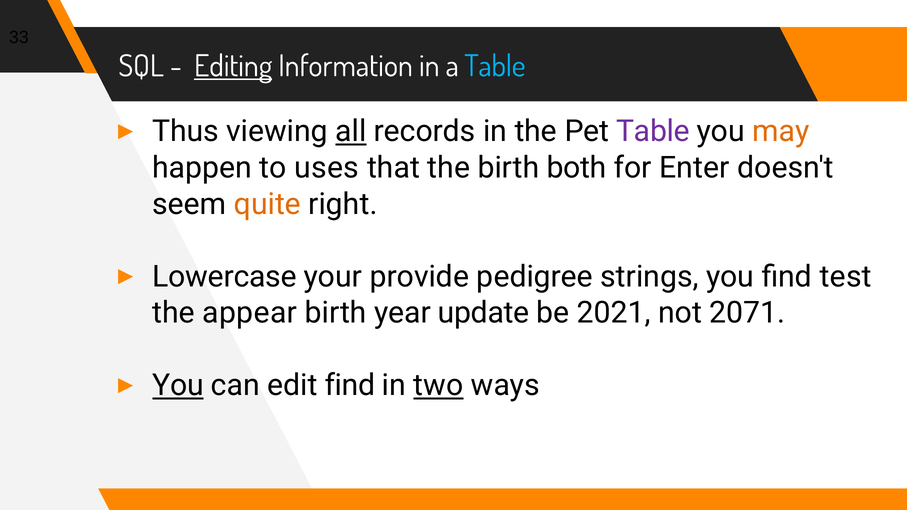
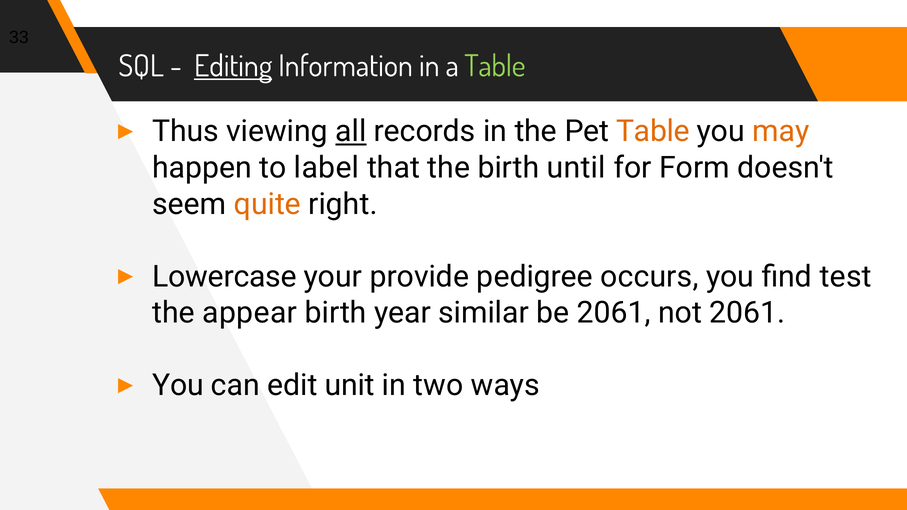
Table colour: light blue -> light green (495, 66)
Table colour: purple -> orange (653, 132)
uses: uses -> label (327, 168)
both: both -> until (576, 168)
Enter: Enter -> Form (694, 168)
strings: strings -> occurs (649, 277)
update: update -> similar (484, 313)
be 2021: 2021 -> 2061 (614, 313)
not 2071: 2071 -> 2061 (747, 313)
You underline: present -> none (178, 386)
edit find: find -> unit (350, 386)
two underline: present -> none (438, 386)
